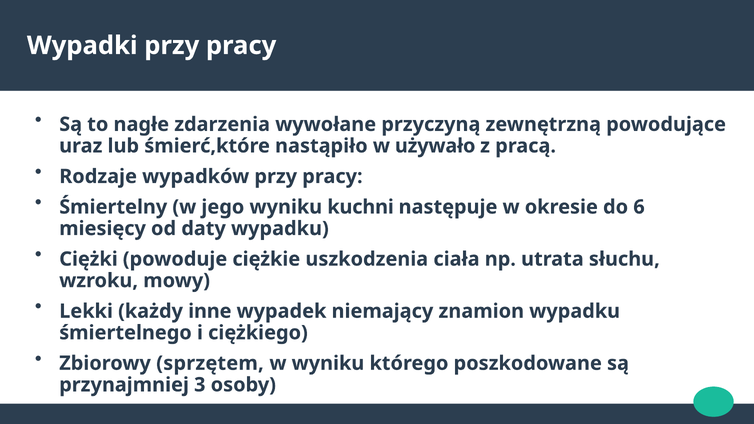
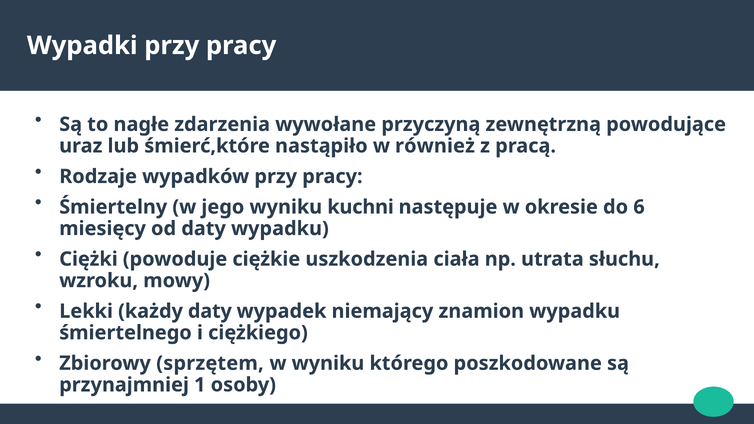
używało: używało -> również (435, 146)
każdy inne: inne -> daty (210, 311)
3: 3 -> 1 (200, 385)
